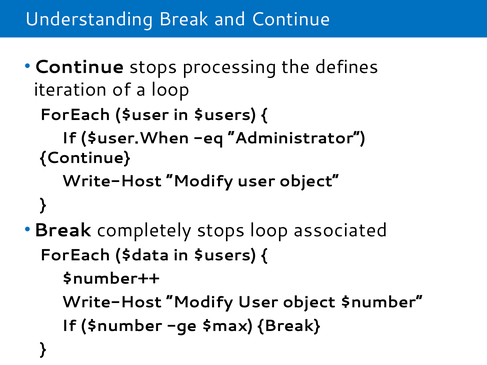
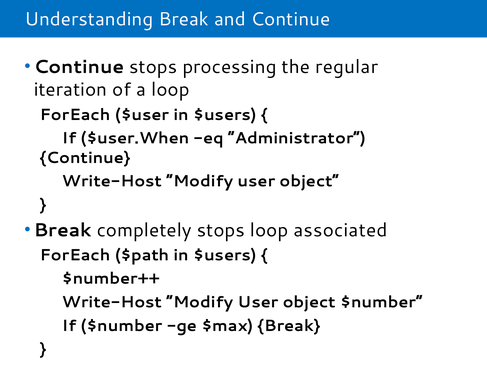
defines: defines -> regular (347, 67)
$data: $data -> $path (142, 255)
